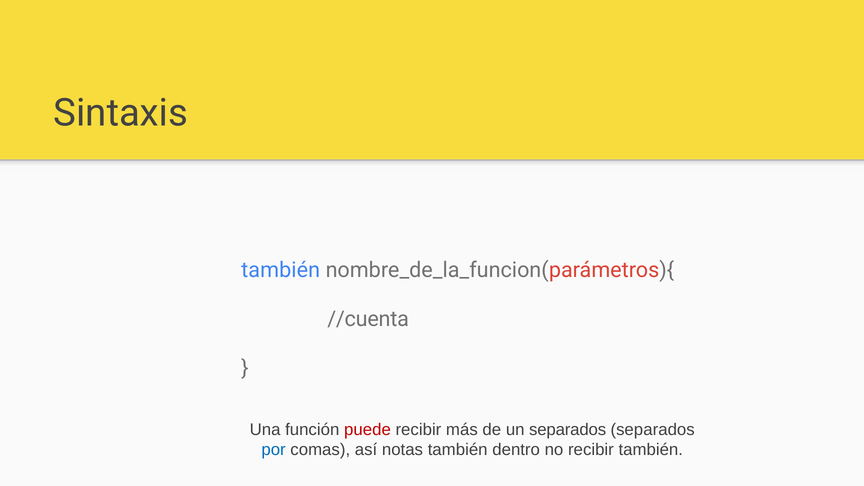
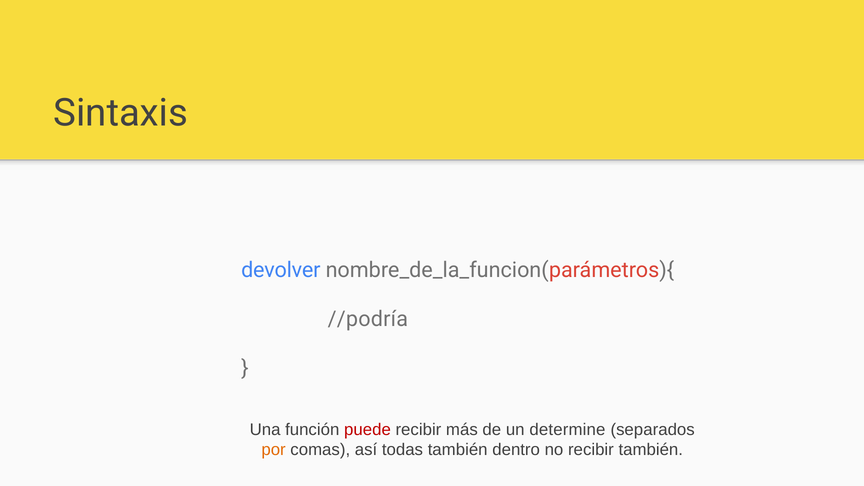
también: también -> devolver (281, 270)
//cuenta: //cuenta -> //podría (368, 319)
un separados: separados -> determine (567, 430)
por colour: blue -> orange (274, 450)
notas: notas -> todas (402, 450)
